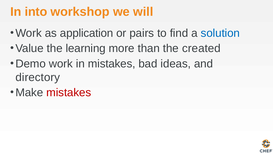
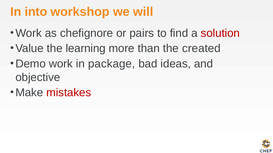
application: application -> chefignore (87, 33)
solution colour: blue -> red (220, 33)
in mistakes: mistakes -> package (112, 64)
directory: directory -> objective (38, 78)
